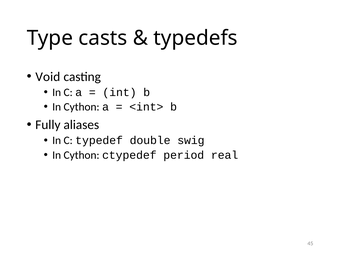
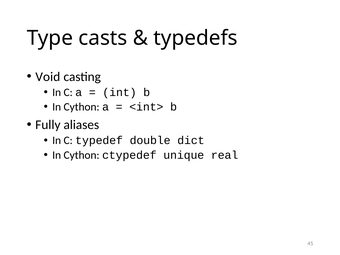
swig: swig -> dict (191, 140)
period: period -> unique (184, 155)
